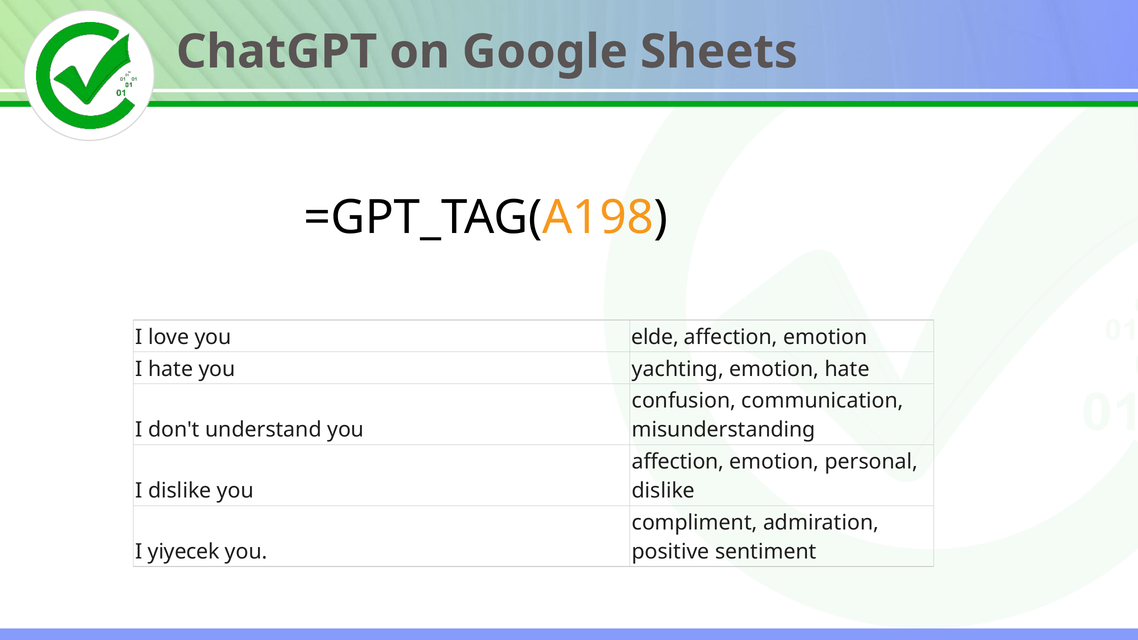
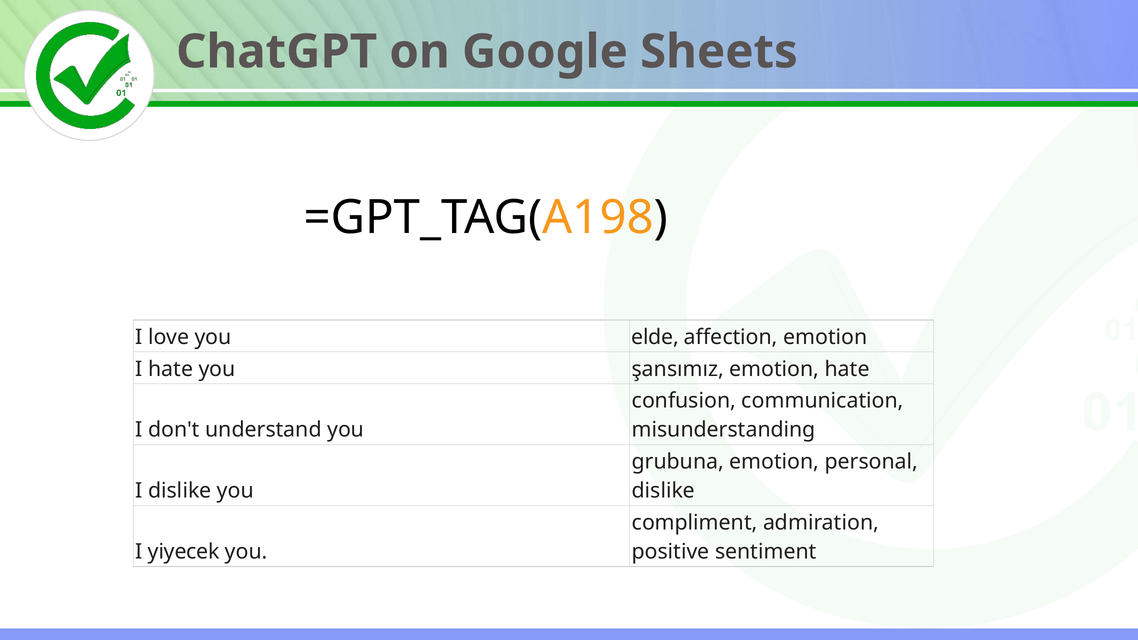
yachting: yachting -> şansımız (678, 369)
affection: affection -> grubuna (678, 462)
